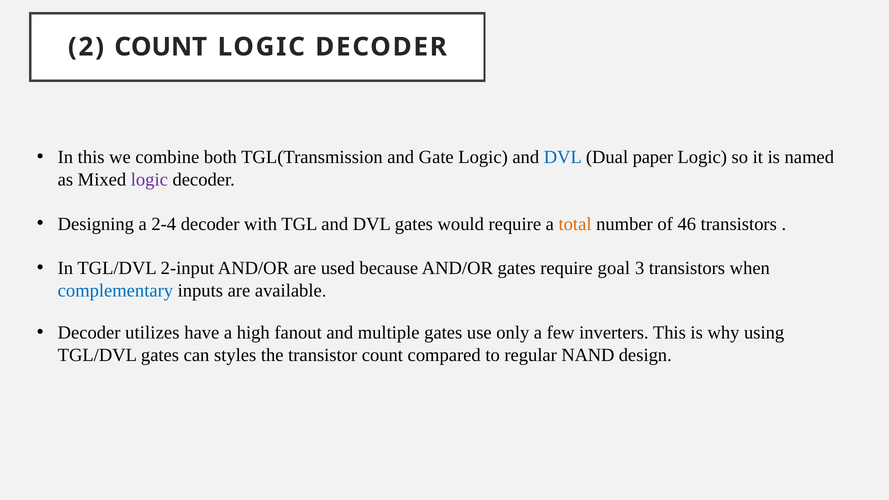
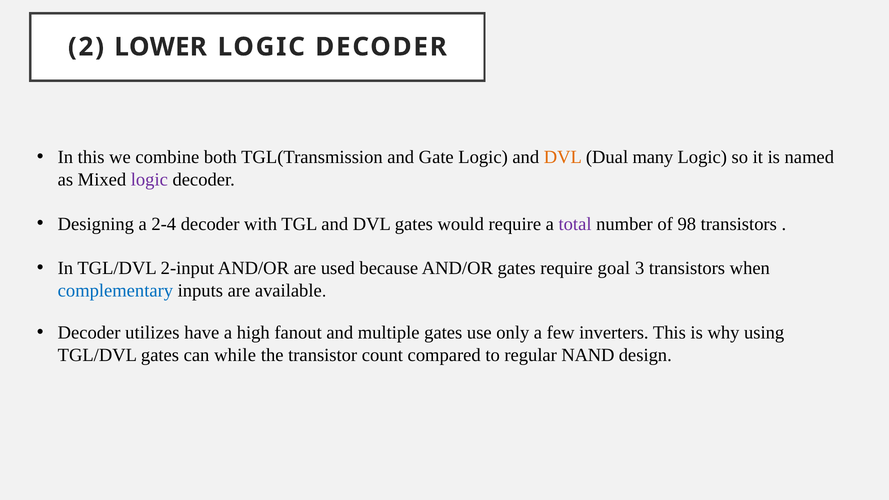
2 COUNT: COUNT -> LOWER (161, 47)
DVL colour: blue -> orange (563, 157)
paper: paper -> many (653, 157)
total colour: orange -> purple (575, 224)
46: 46 -> 98 (687, 224)
styles: styles -> while (235, 355)
